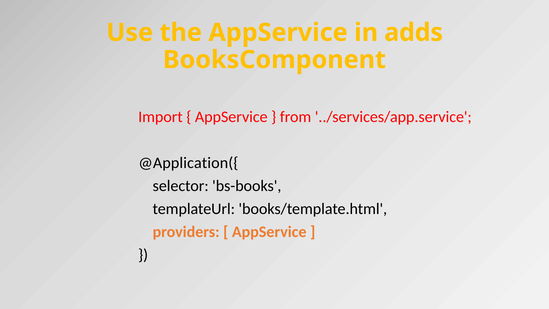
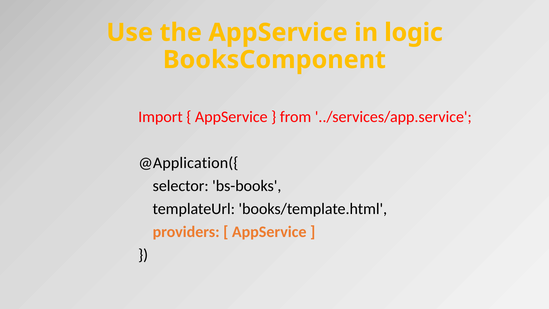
adds: adds -> logic (414, 33)
